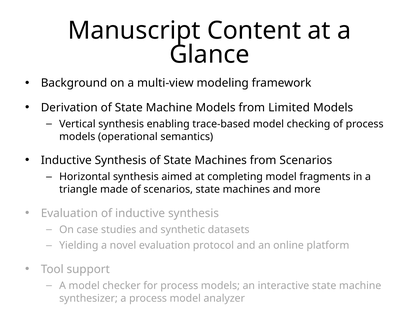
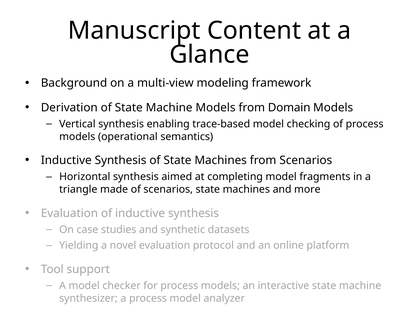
Limited: Limited -> Domain (289, 108)
